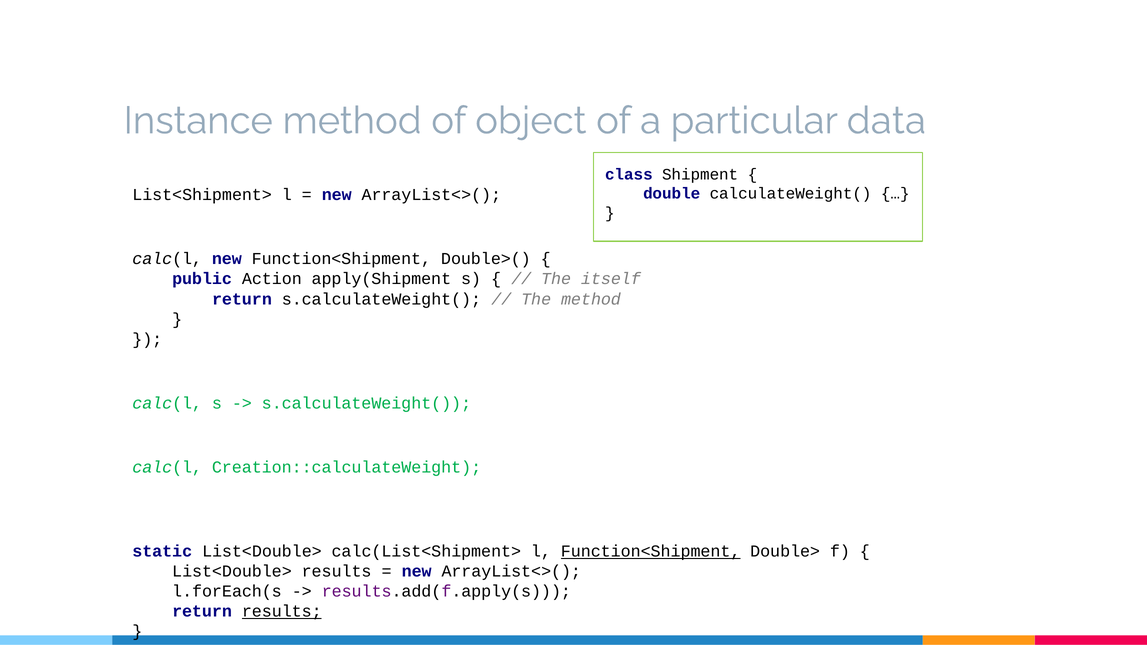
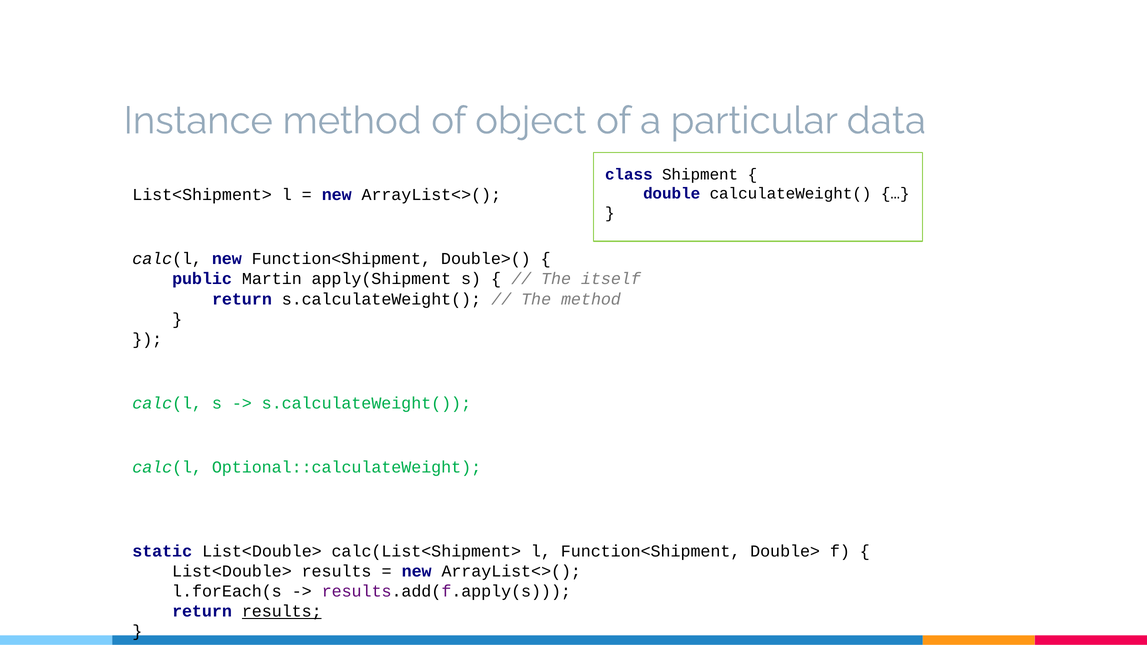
Action: Action -> Martin (272, 279)
Creation::calculateWeight: Creation::calculateWeight -> Optional::calculateWeight (347, 467)
Function<Shipment underline: present -> none (651, 551)
